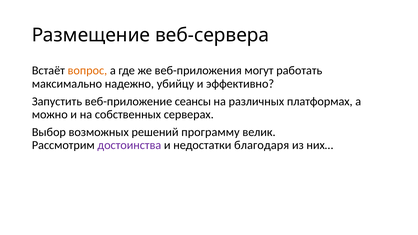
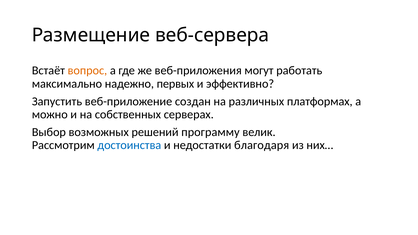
убийцу: убийцу -> первых (175, 84)
сеансы: сеансы -> создан (193, 101)
достоинства colour: purple -> blue (129, 145)
